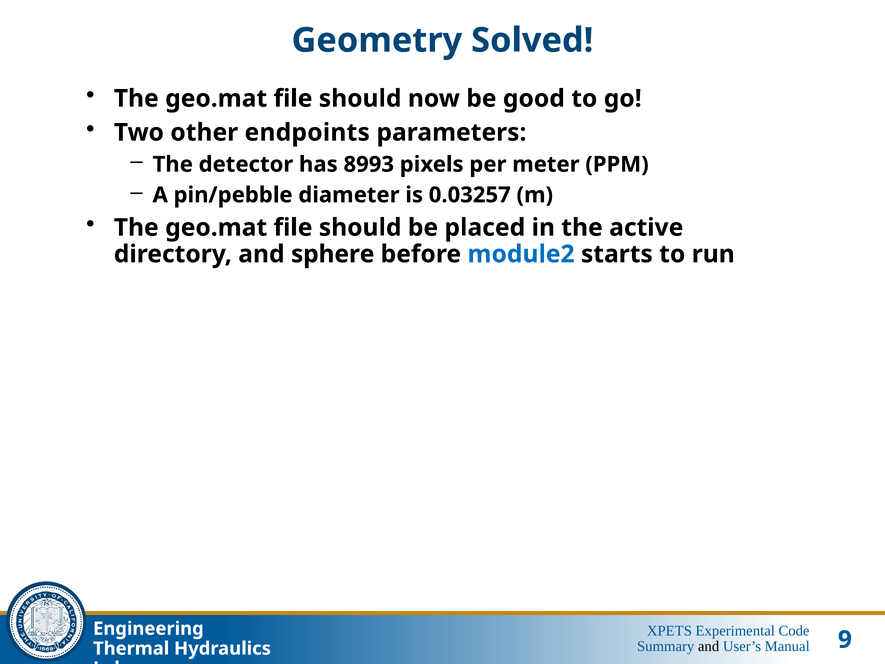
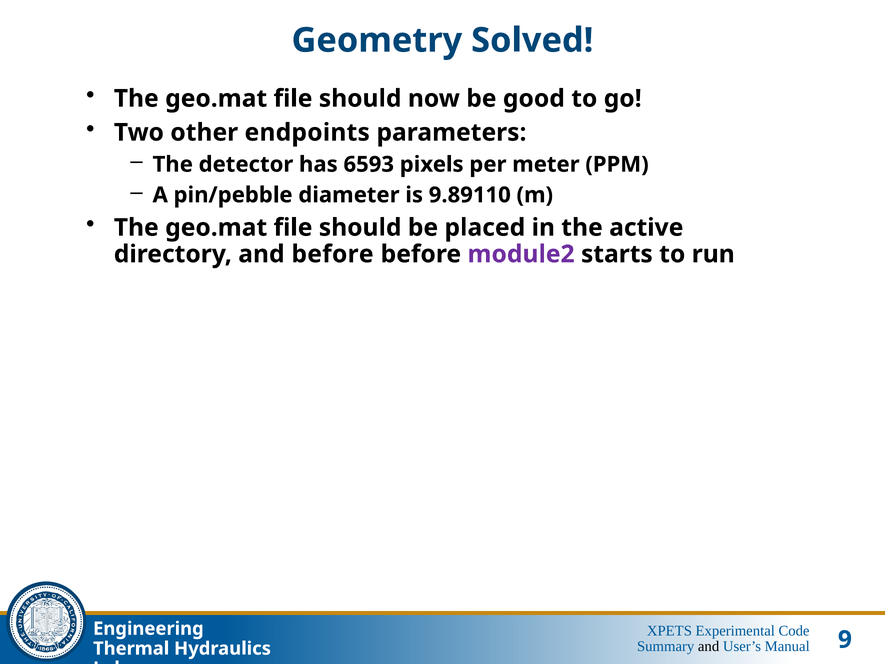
8993: 8993 -> 6593 (369, 164)
0.03257: 0.03257 -> 9.89110 (470, 195)
and sphere: sphere -> before (332, 254)
module2 colour: blue -> purple (521, 254)
